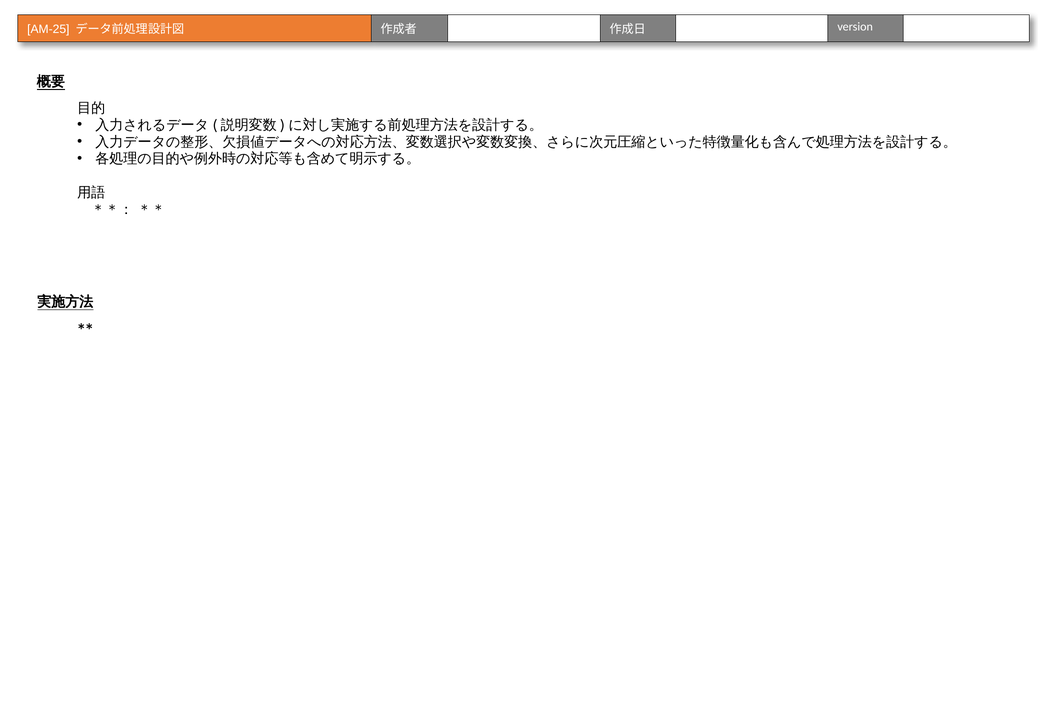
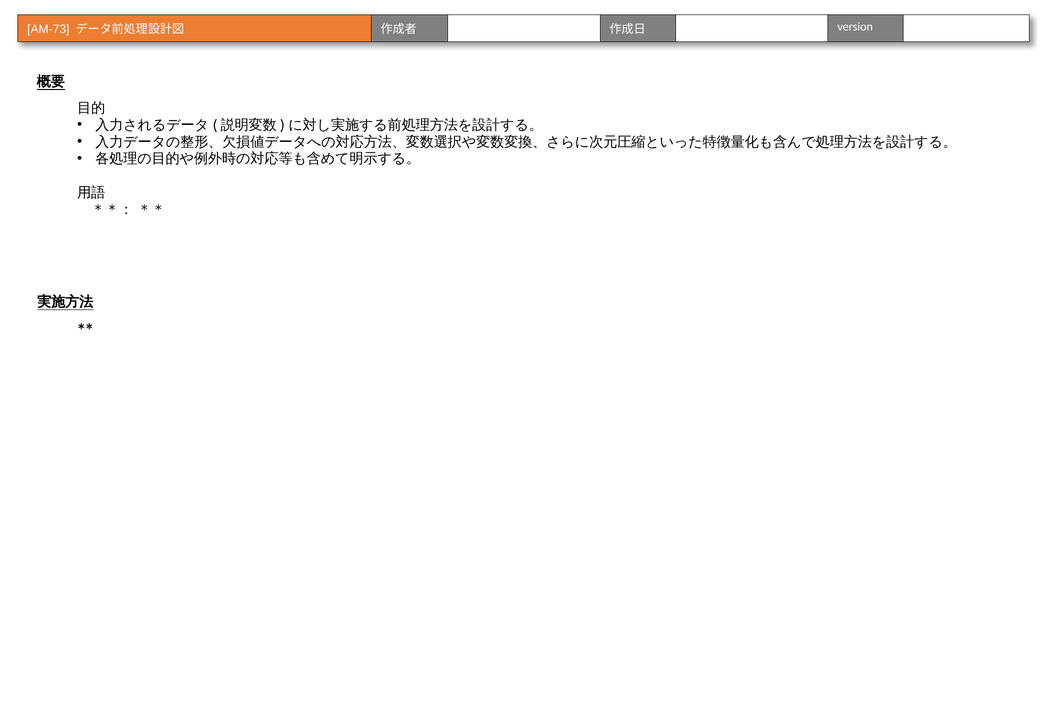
AM-25: AM-25 -> AM-73 (48, 29)
